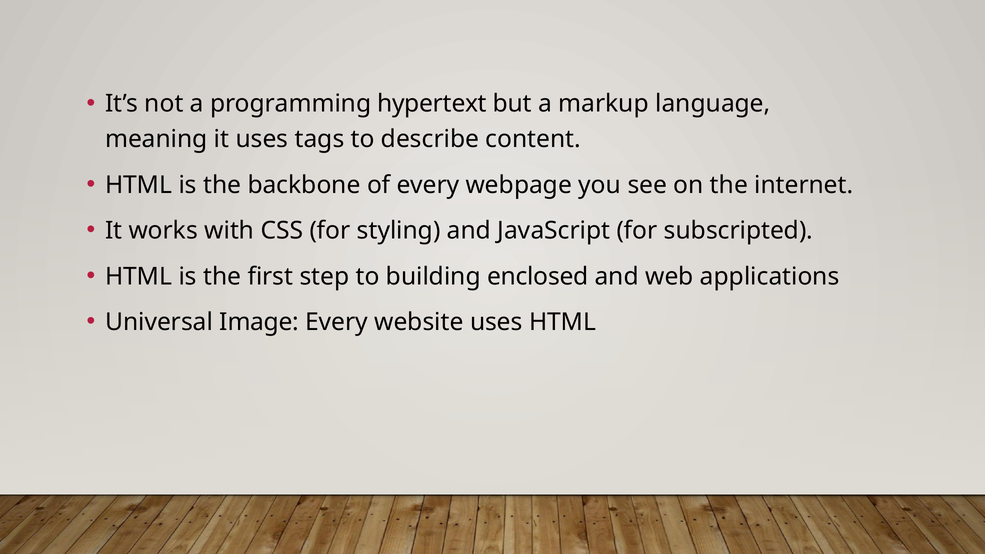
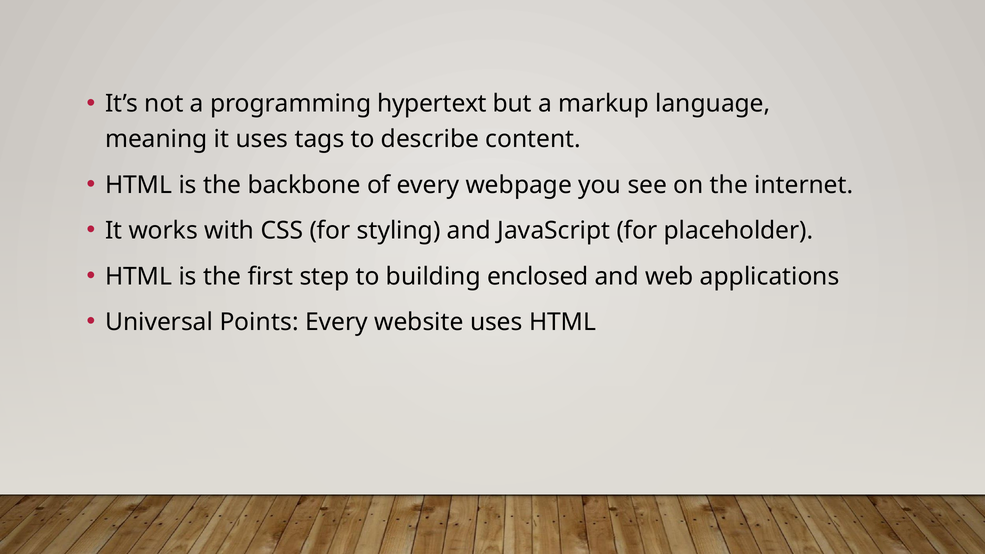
subscripted: subscripted -> placeholder (739, 231)
Image: Image -> Points (259, 322)
